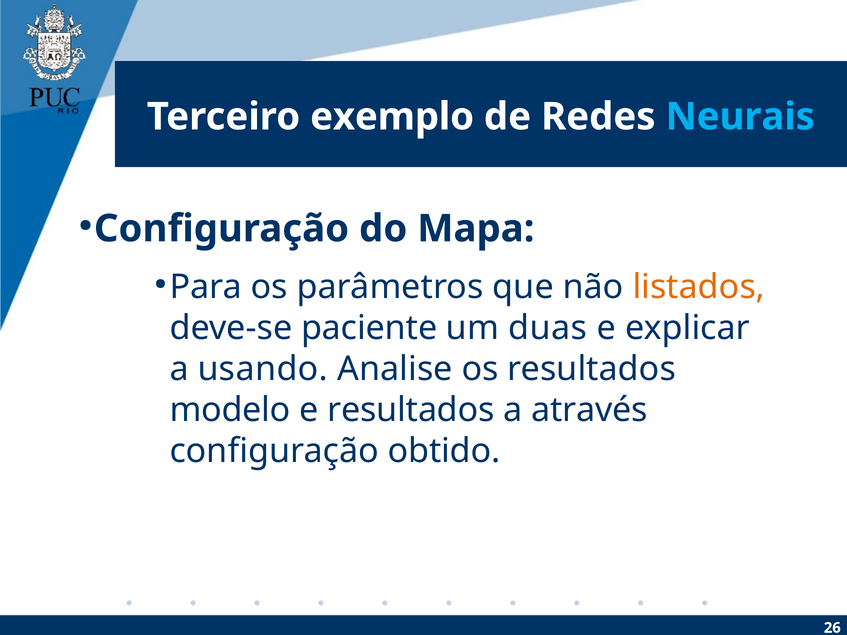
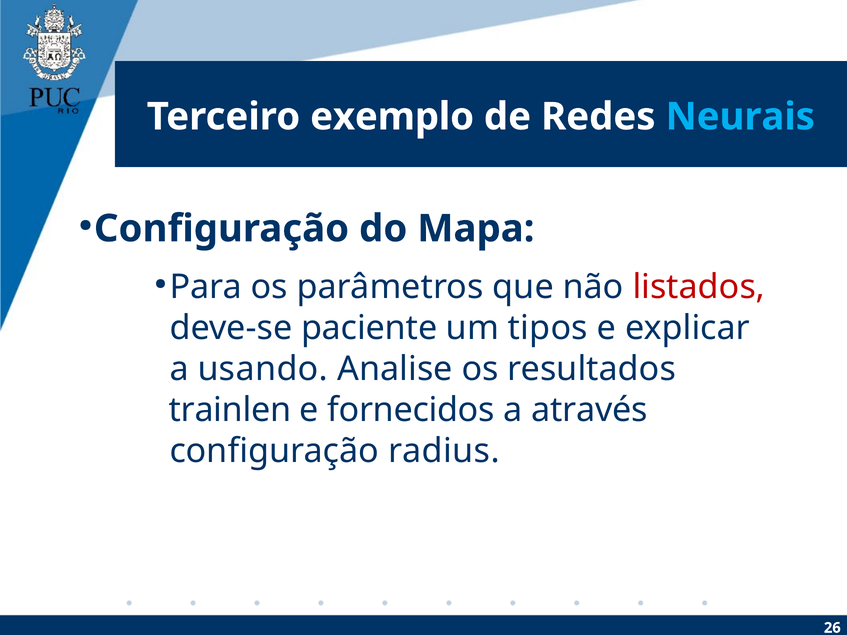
listados colour: orange -> red (699, 287)
duas: duas -> tipos (548, 328)
modelo: modelo -> trainlen (230, 410)
e resultados: resultados -> fornecidos (411, 410)
obtido: obtido -> radius (444, 451)
